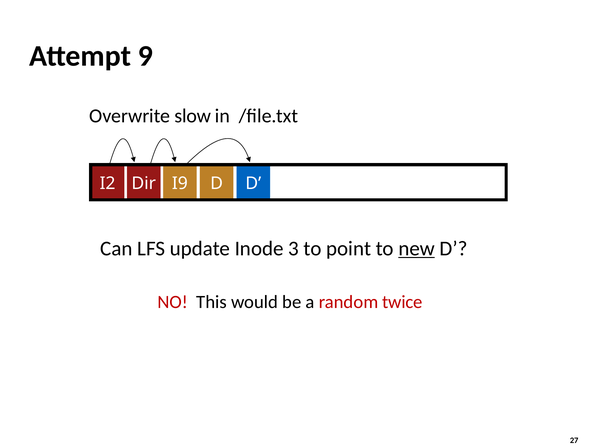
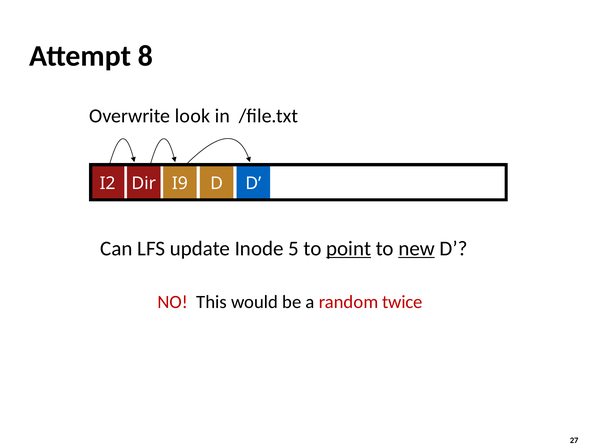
9: 9 -> 8 (145, 56)
slow: slow -> look (192, 116)
3: 3 -> 5 (294, 248)
point underline: none -> present (349, 248)
